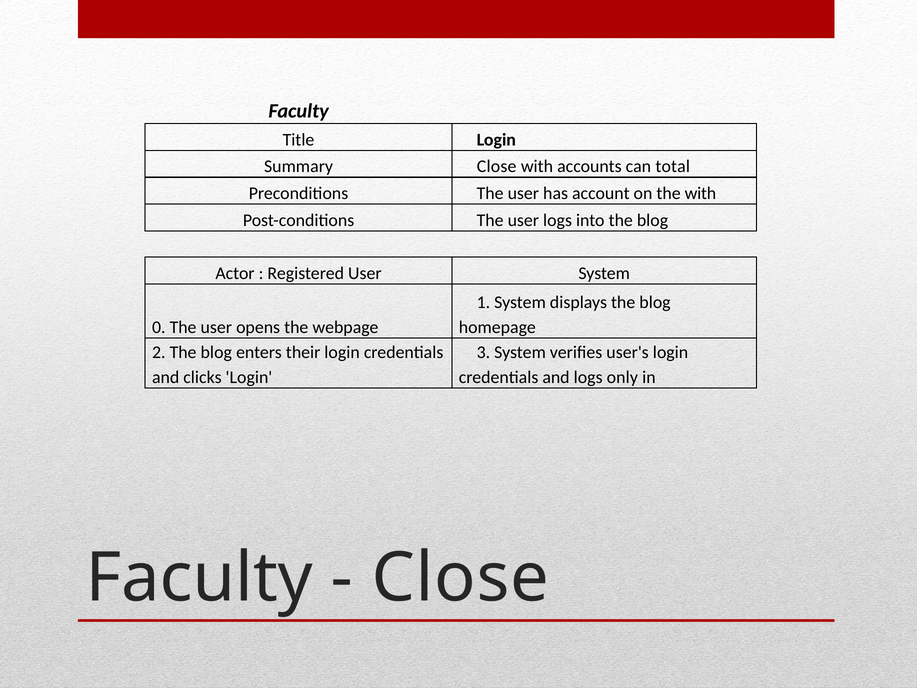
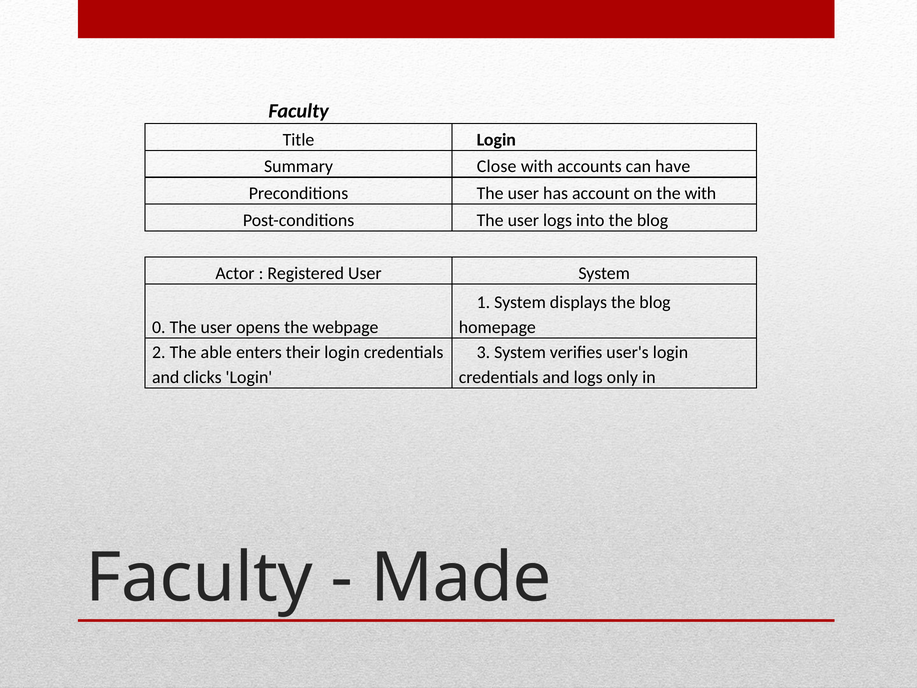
total: total -> have (673, 167)
2 The blog: blog -> able (216, 352)
Close: Close -> Made (461, 578)
